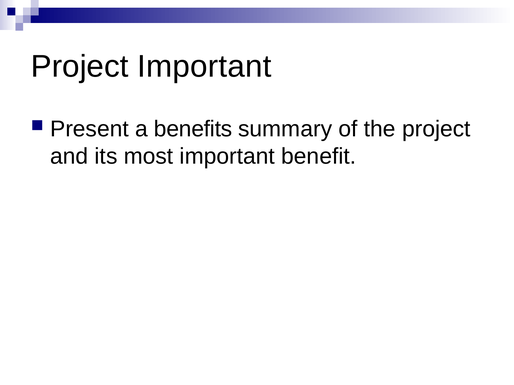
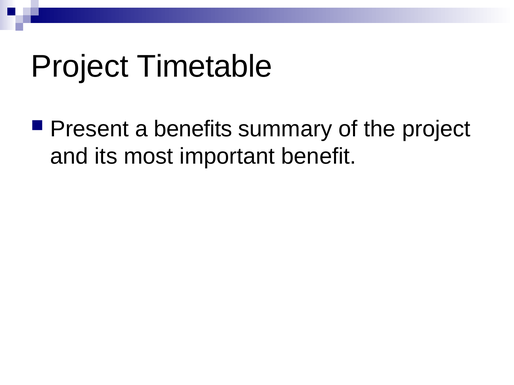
Project Important: Important -> Timetable (205, 66)
